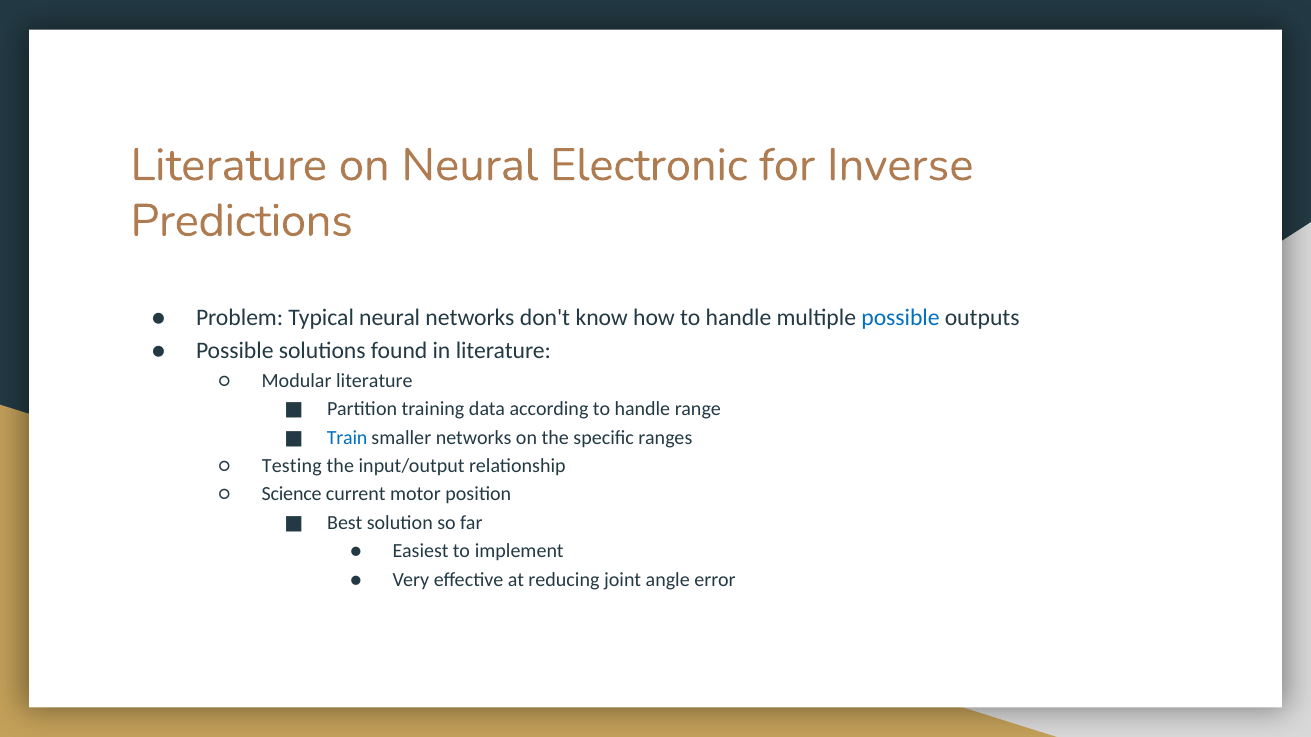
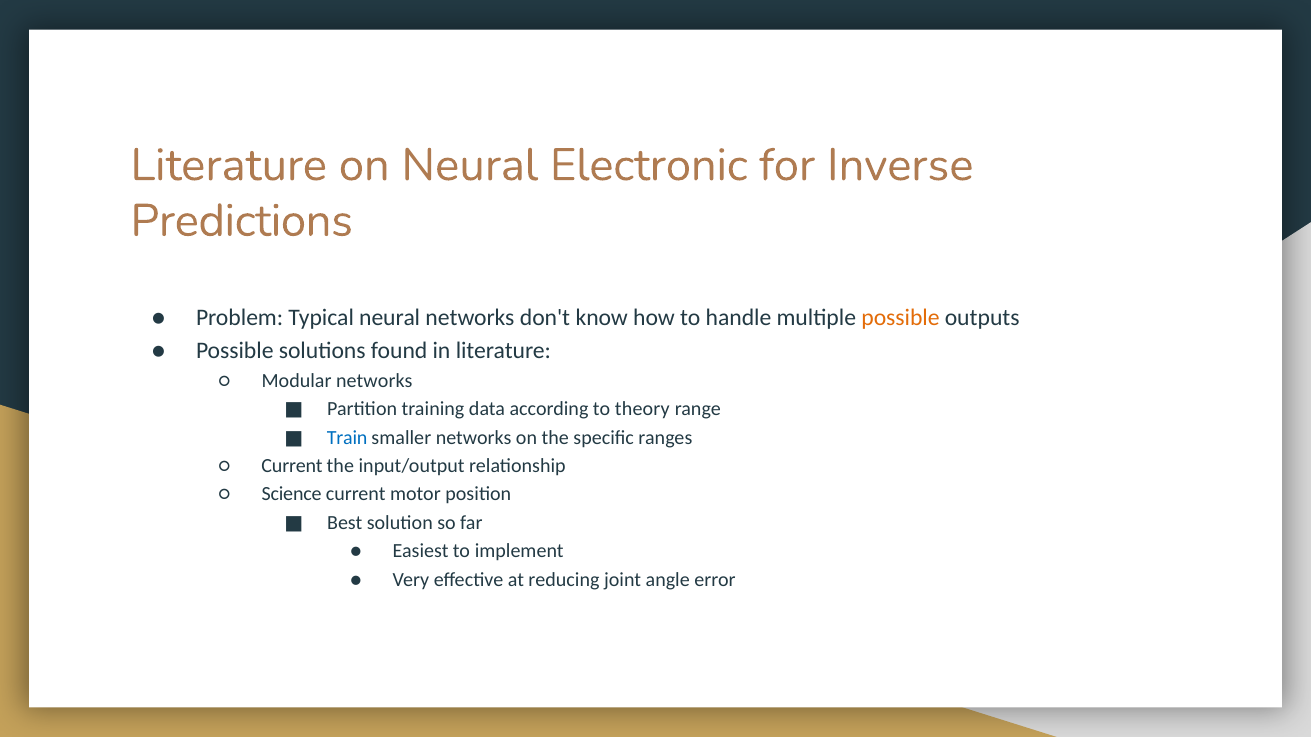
possible colour: blue -> orange (900, 318)
Modular literature: literature -> networks (374, 381)
according to handle: handle -> theory (642, 410)
Testing: Testing -> Current (292, 466)
